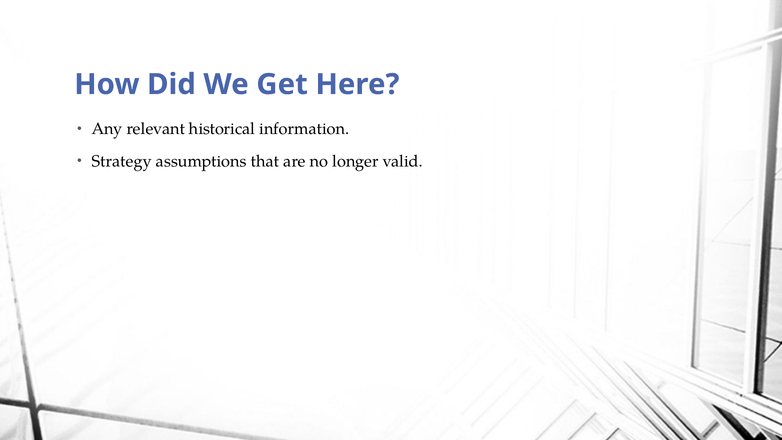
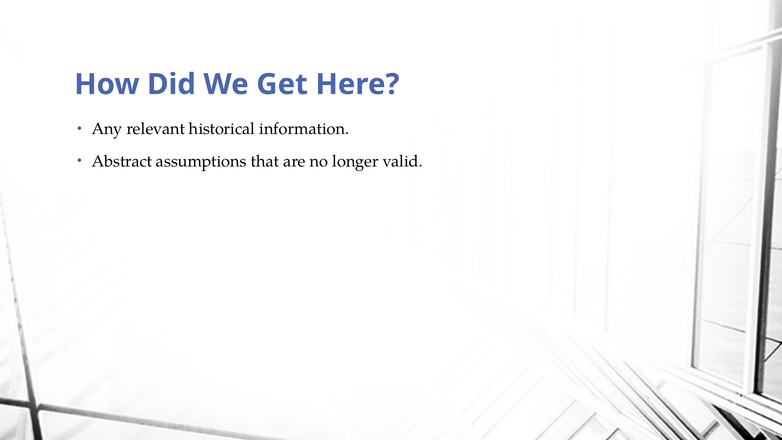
Strategy: Strategy -> Abstract (122, 161)
